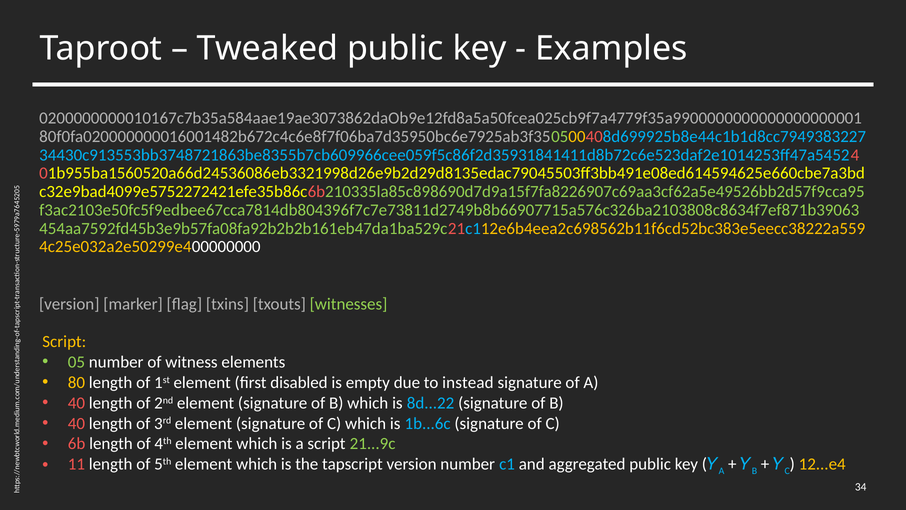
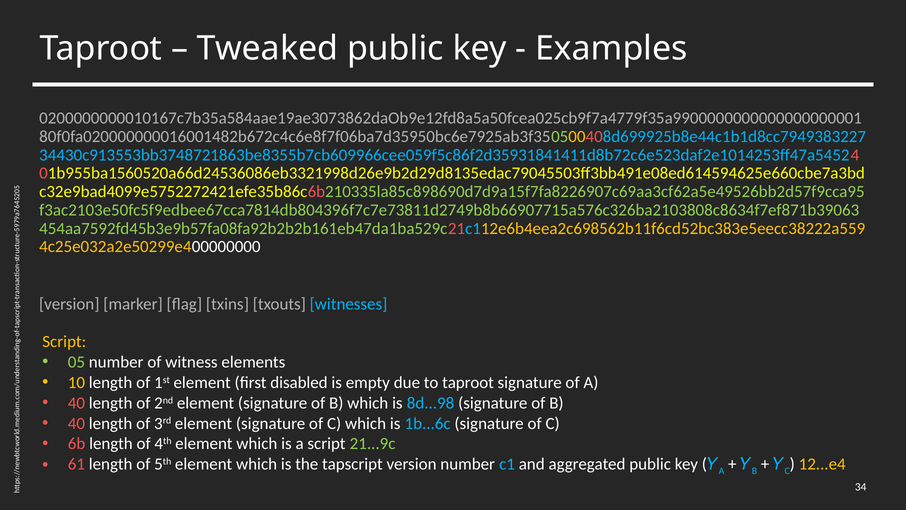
witnesses colour: light green -> light blue (349, 304)
80: 80 -> 10 (76, 382)
to instead: instead -> taproot (468, 382)
8d...22: 8d...22 -> 8d...98 (431, 403)
11: 11 -> 61 (76, 464)
